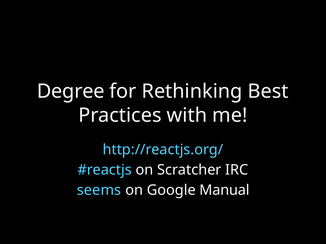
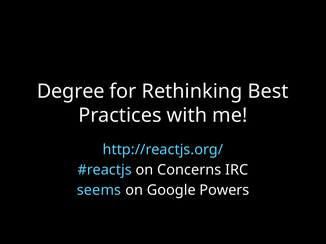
Scratcher: Scratcher -> Concerns (189, 170)
Manual: Manual -> Powers (224, 190)
